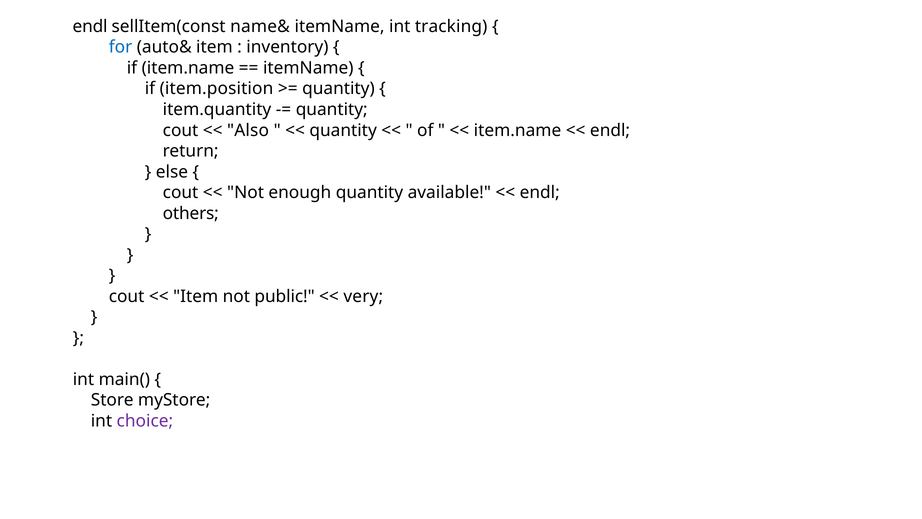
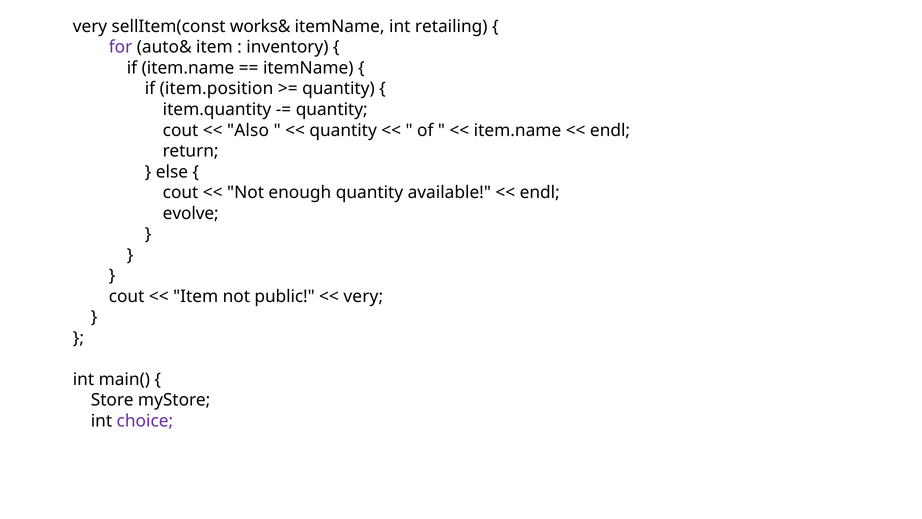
endl: endl -> very (90, 26)
name&: name& -> works& (260, 26)
tracking: tracking -> retailing (451, 26)
for colour: blue -> purple (121, 47)
others: others -> evolve (191, 213)
